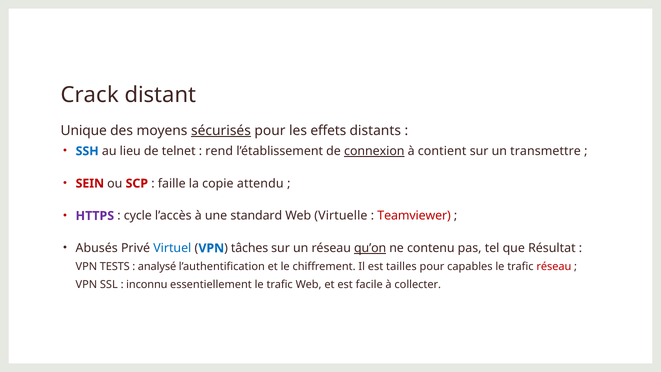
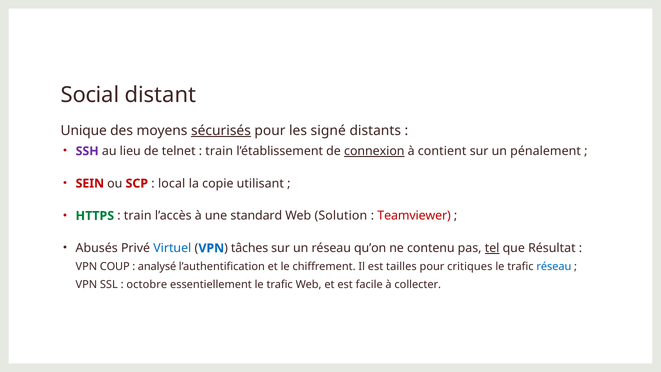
Crack: Crack -> Social (90, 95)
effets: effets -> signé (328, 131)
SSH colour: blue -> purple (87, 151)
rend: rend -> train (219, 151)
transmettre: transmettre -> pénalement (546, 151)
faille: faille -> local (172, 183)
attendu: attendu -> utilisant (260, 183)
HTTPS colour: purple -> green (95, 216)
cycle: cycle -> train (138, 216)
Virtuelle: Virtuelle -> Solution (341, 216)
qu’on underline: present -> none (370, 248)
tel underline: none -> present (492, 248)
TESTS: TESTS -> COUP (115, 267)
capables: capables -> critiques (470, 267)
réseau colour: red -> blue (554, 267)
inconnu: inconnu -> octobre (147, 285)
